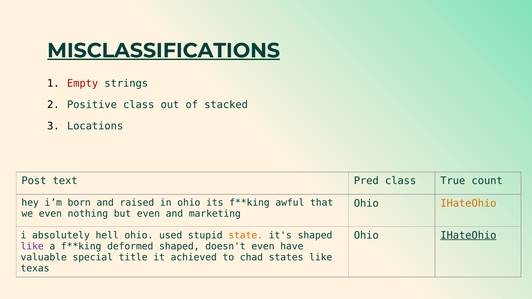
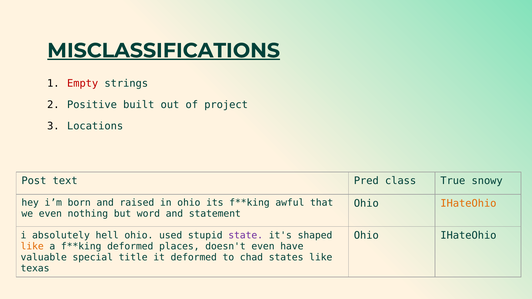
Positive class: class -> built (139, 105)
stacked: stacked -> project (226, 105)
count: count -> snowy (487, 181)
but even: even -> word (148, 214)
marketing: marketing -> statement (215, 214)
IHateOhio underline: present -> none (468, 236)
state colour: orange -> purple (246, 235)
like colour: purple -> orange (32, 247)
deformed shaped: shaped -> places (179, 247)
it achieved: achieved -> deformed (194, 258)
